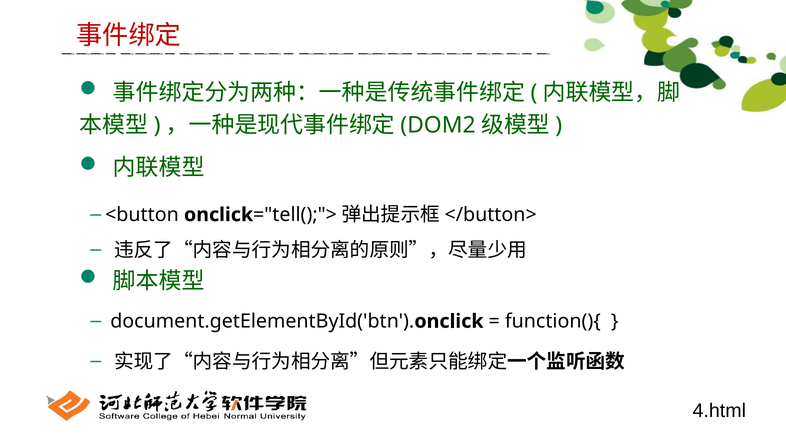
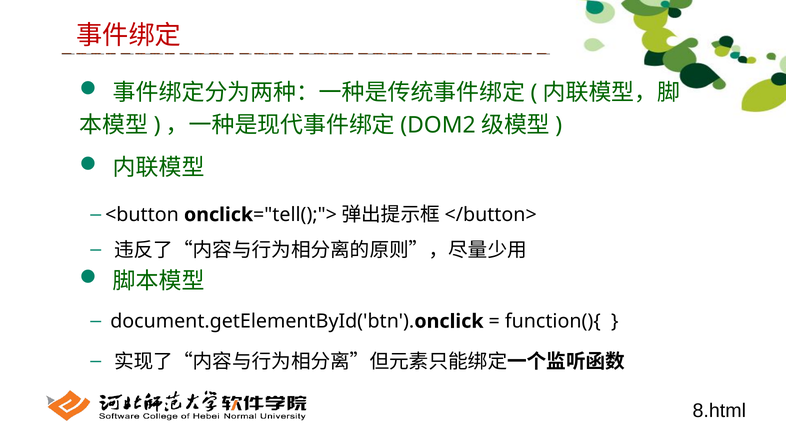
4.html: 4.html -> 8.html (719, 411)
